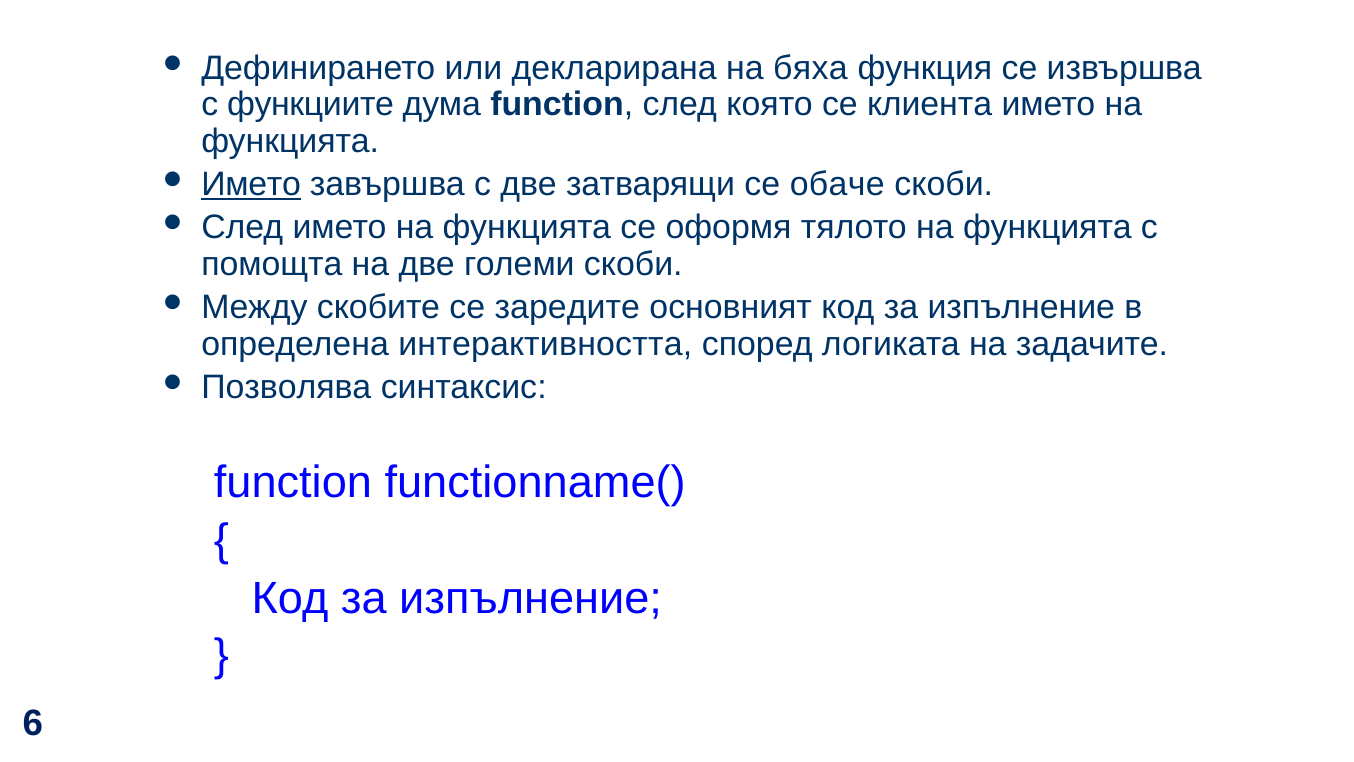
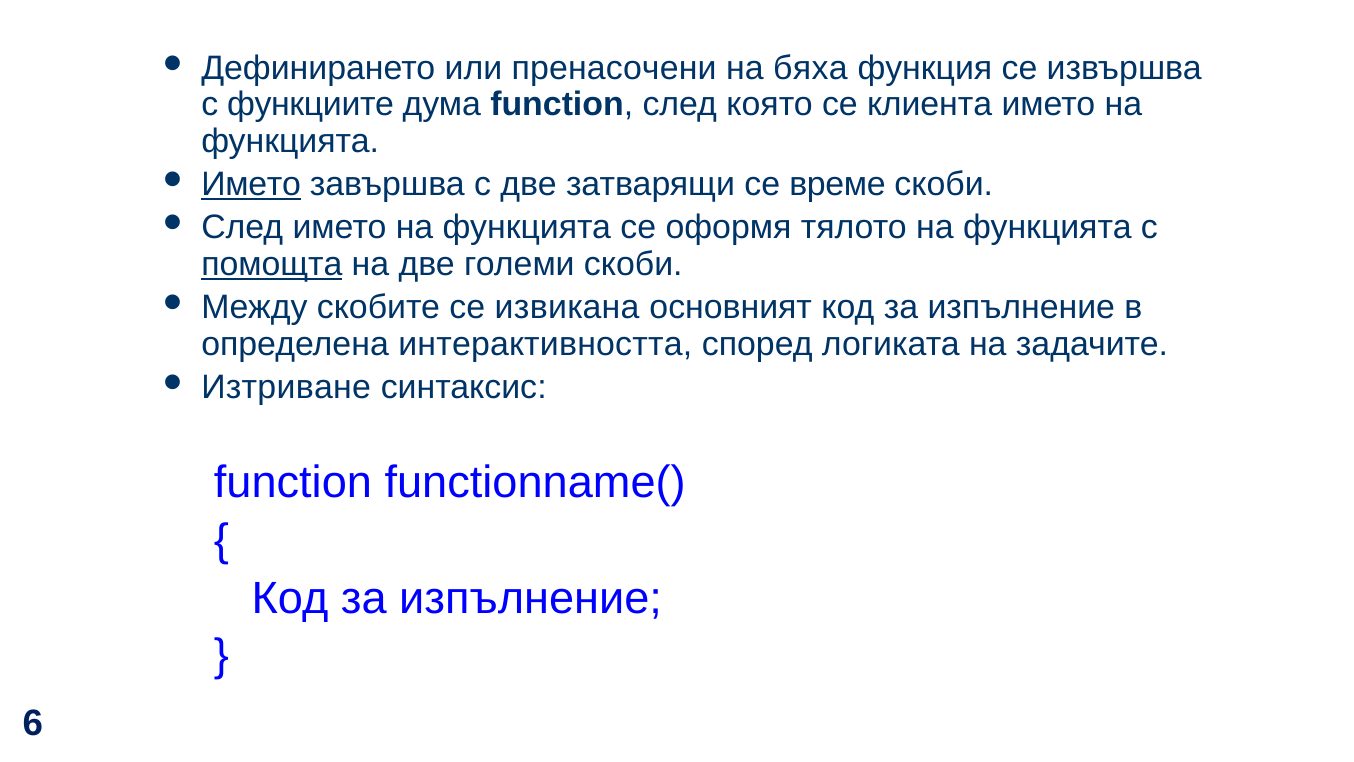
декларирана: декларирана -> пренасочени (614, 68)
обаче: обаче -> време (838, 184)
помощта underline: none -> present (272, 264)
заредите: заредите -> извикана (567, 308)
Позволява: Позволява -> Изтриване (286, 387)
